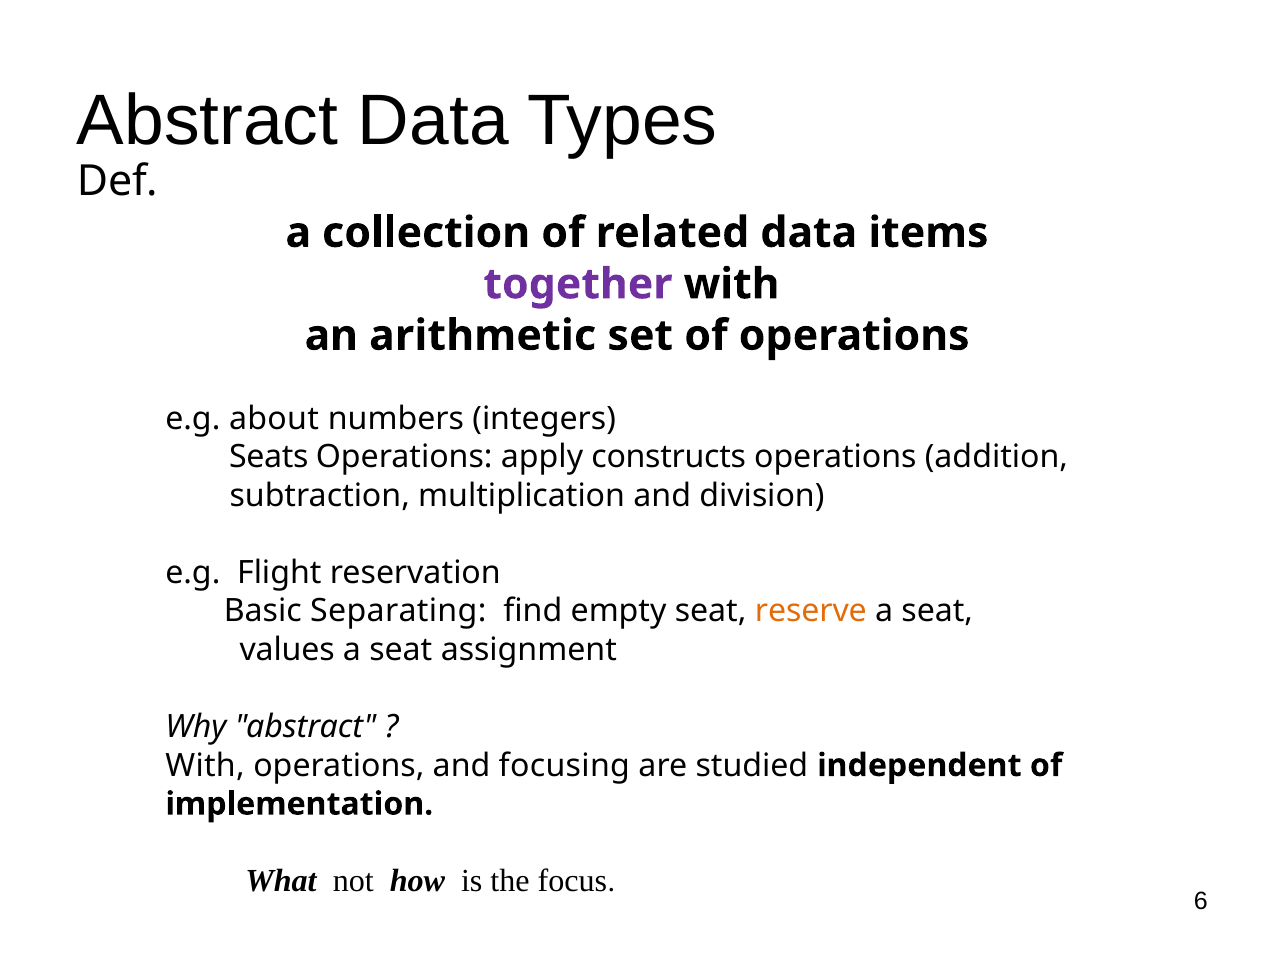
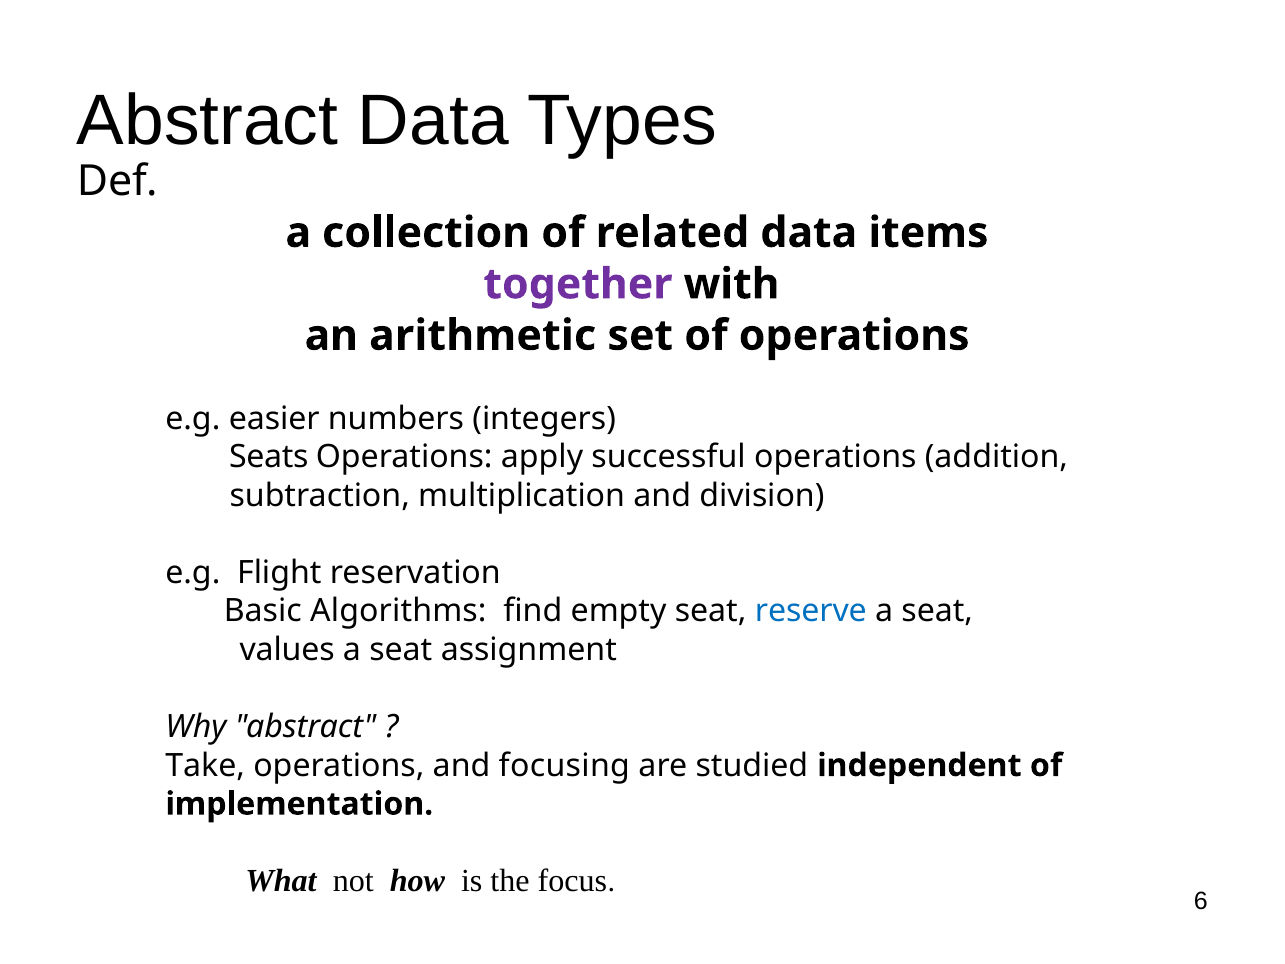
about: about -> easier (274, 418)
constructs: constructs -> successful (669, 457)
Separating: Separating -> Algorithms (398, 611)
reserve colour: orange -> blue (811, 611)
With: With -> Take (205, 765)
